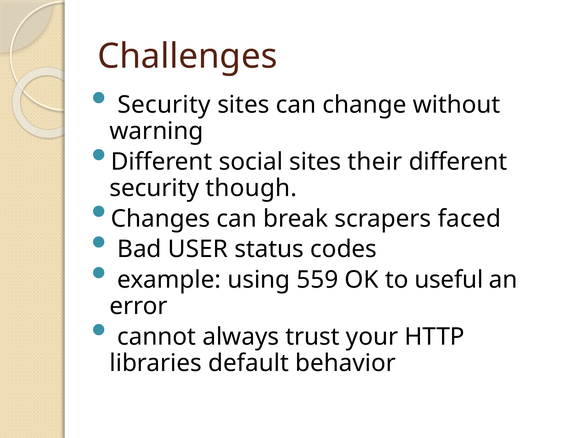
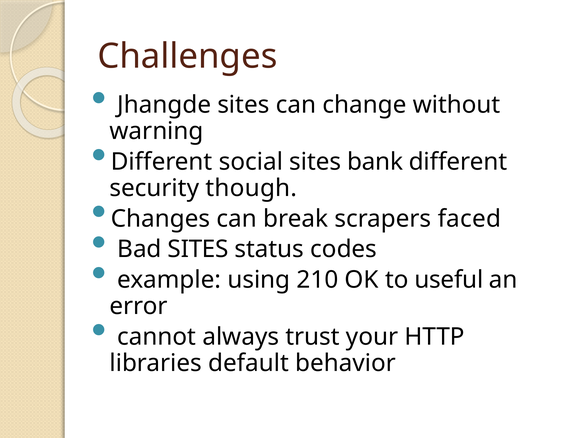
Security: Security -> Jhangde (164, 105)
their: their -> bank (375, 162)
Bad USER: USER -> SITES (198, 249)
559: 559 -> 210 (317, 280)
